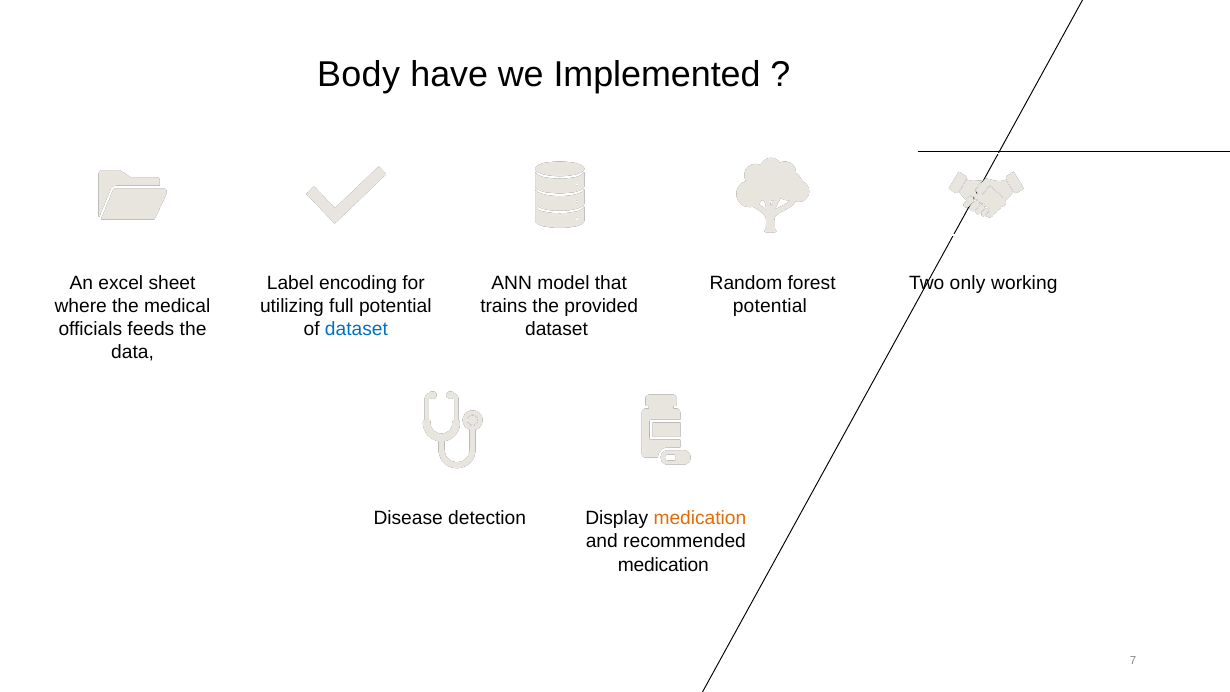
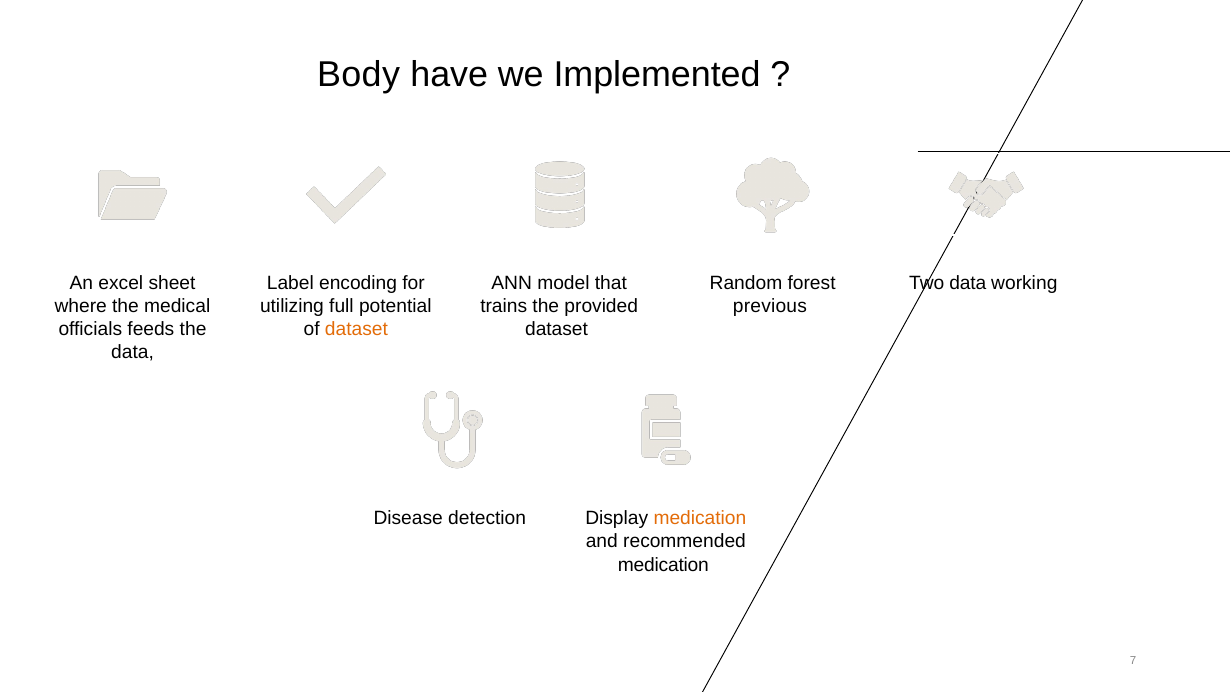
Two only: only -> data (968, 283)
potential: potential -> previous (770, 306)
dataset colour: blue -> orange (356, 329)
